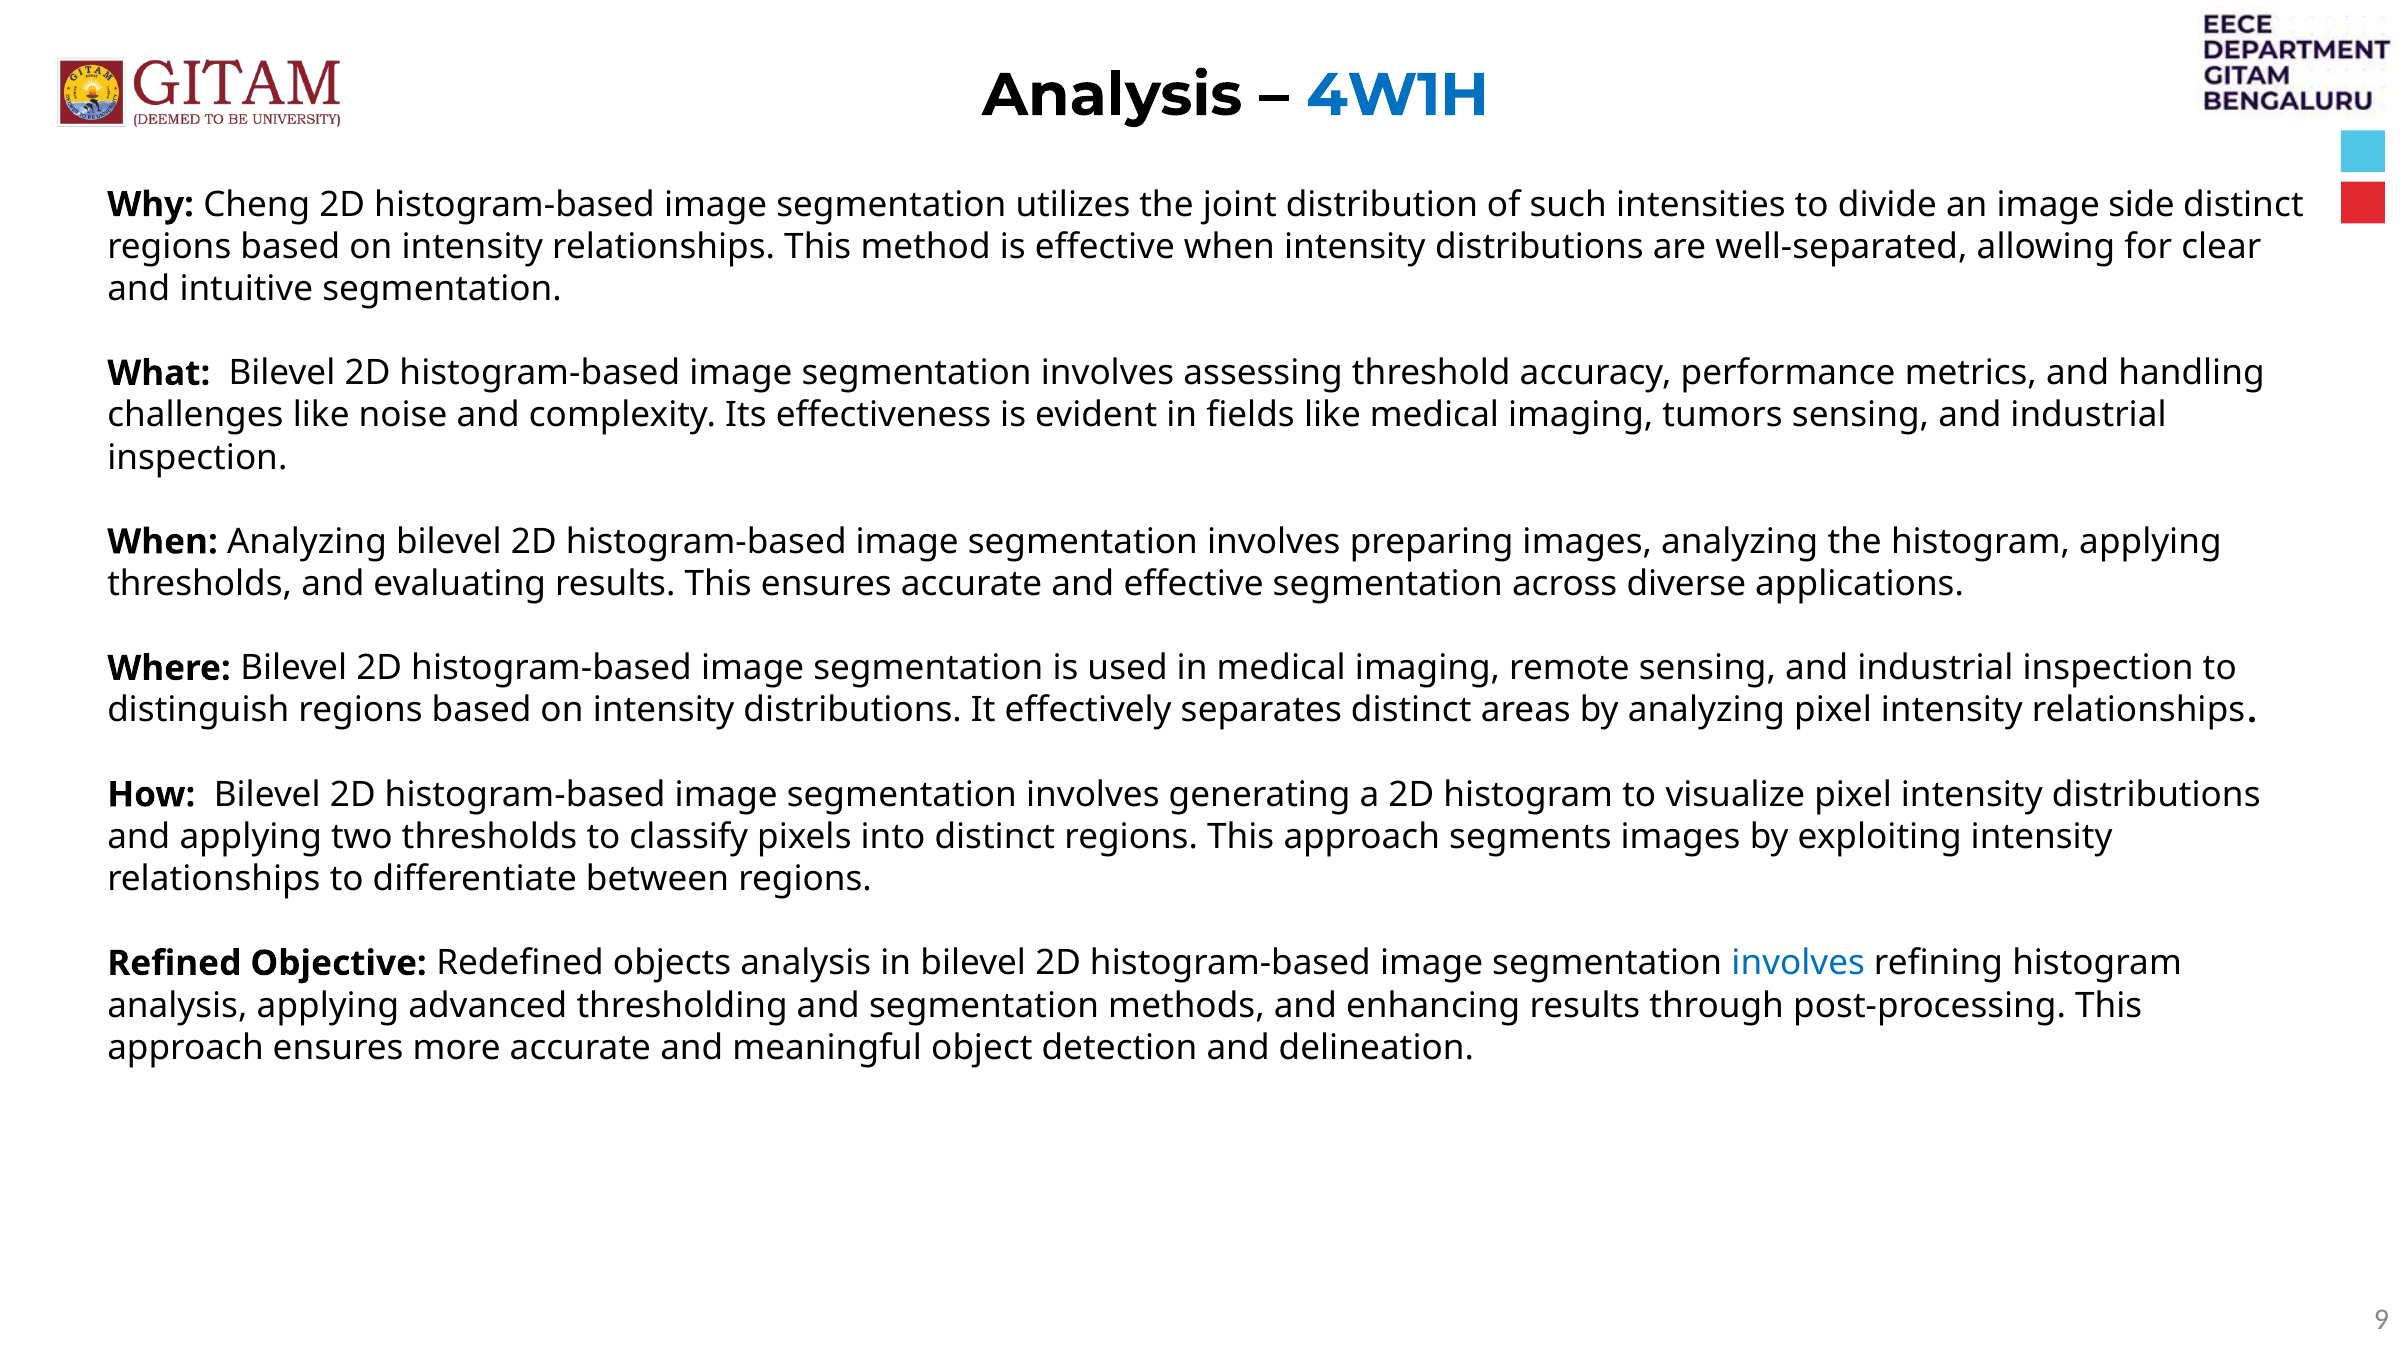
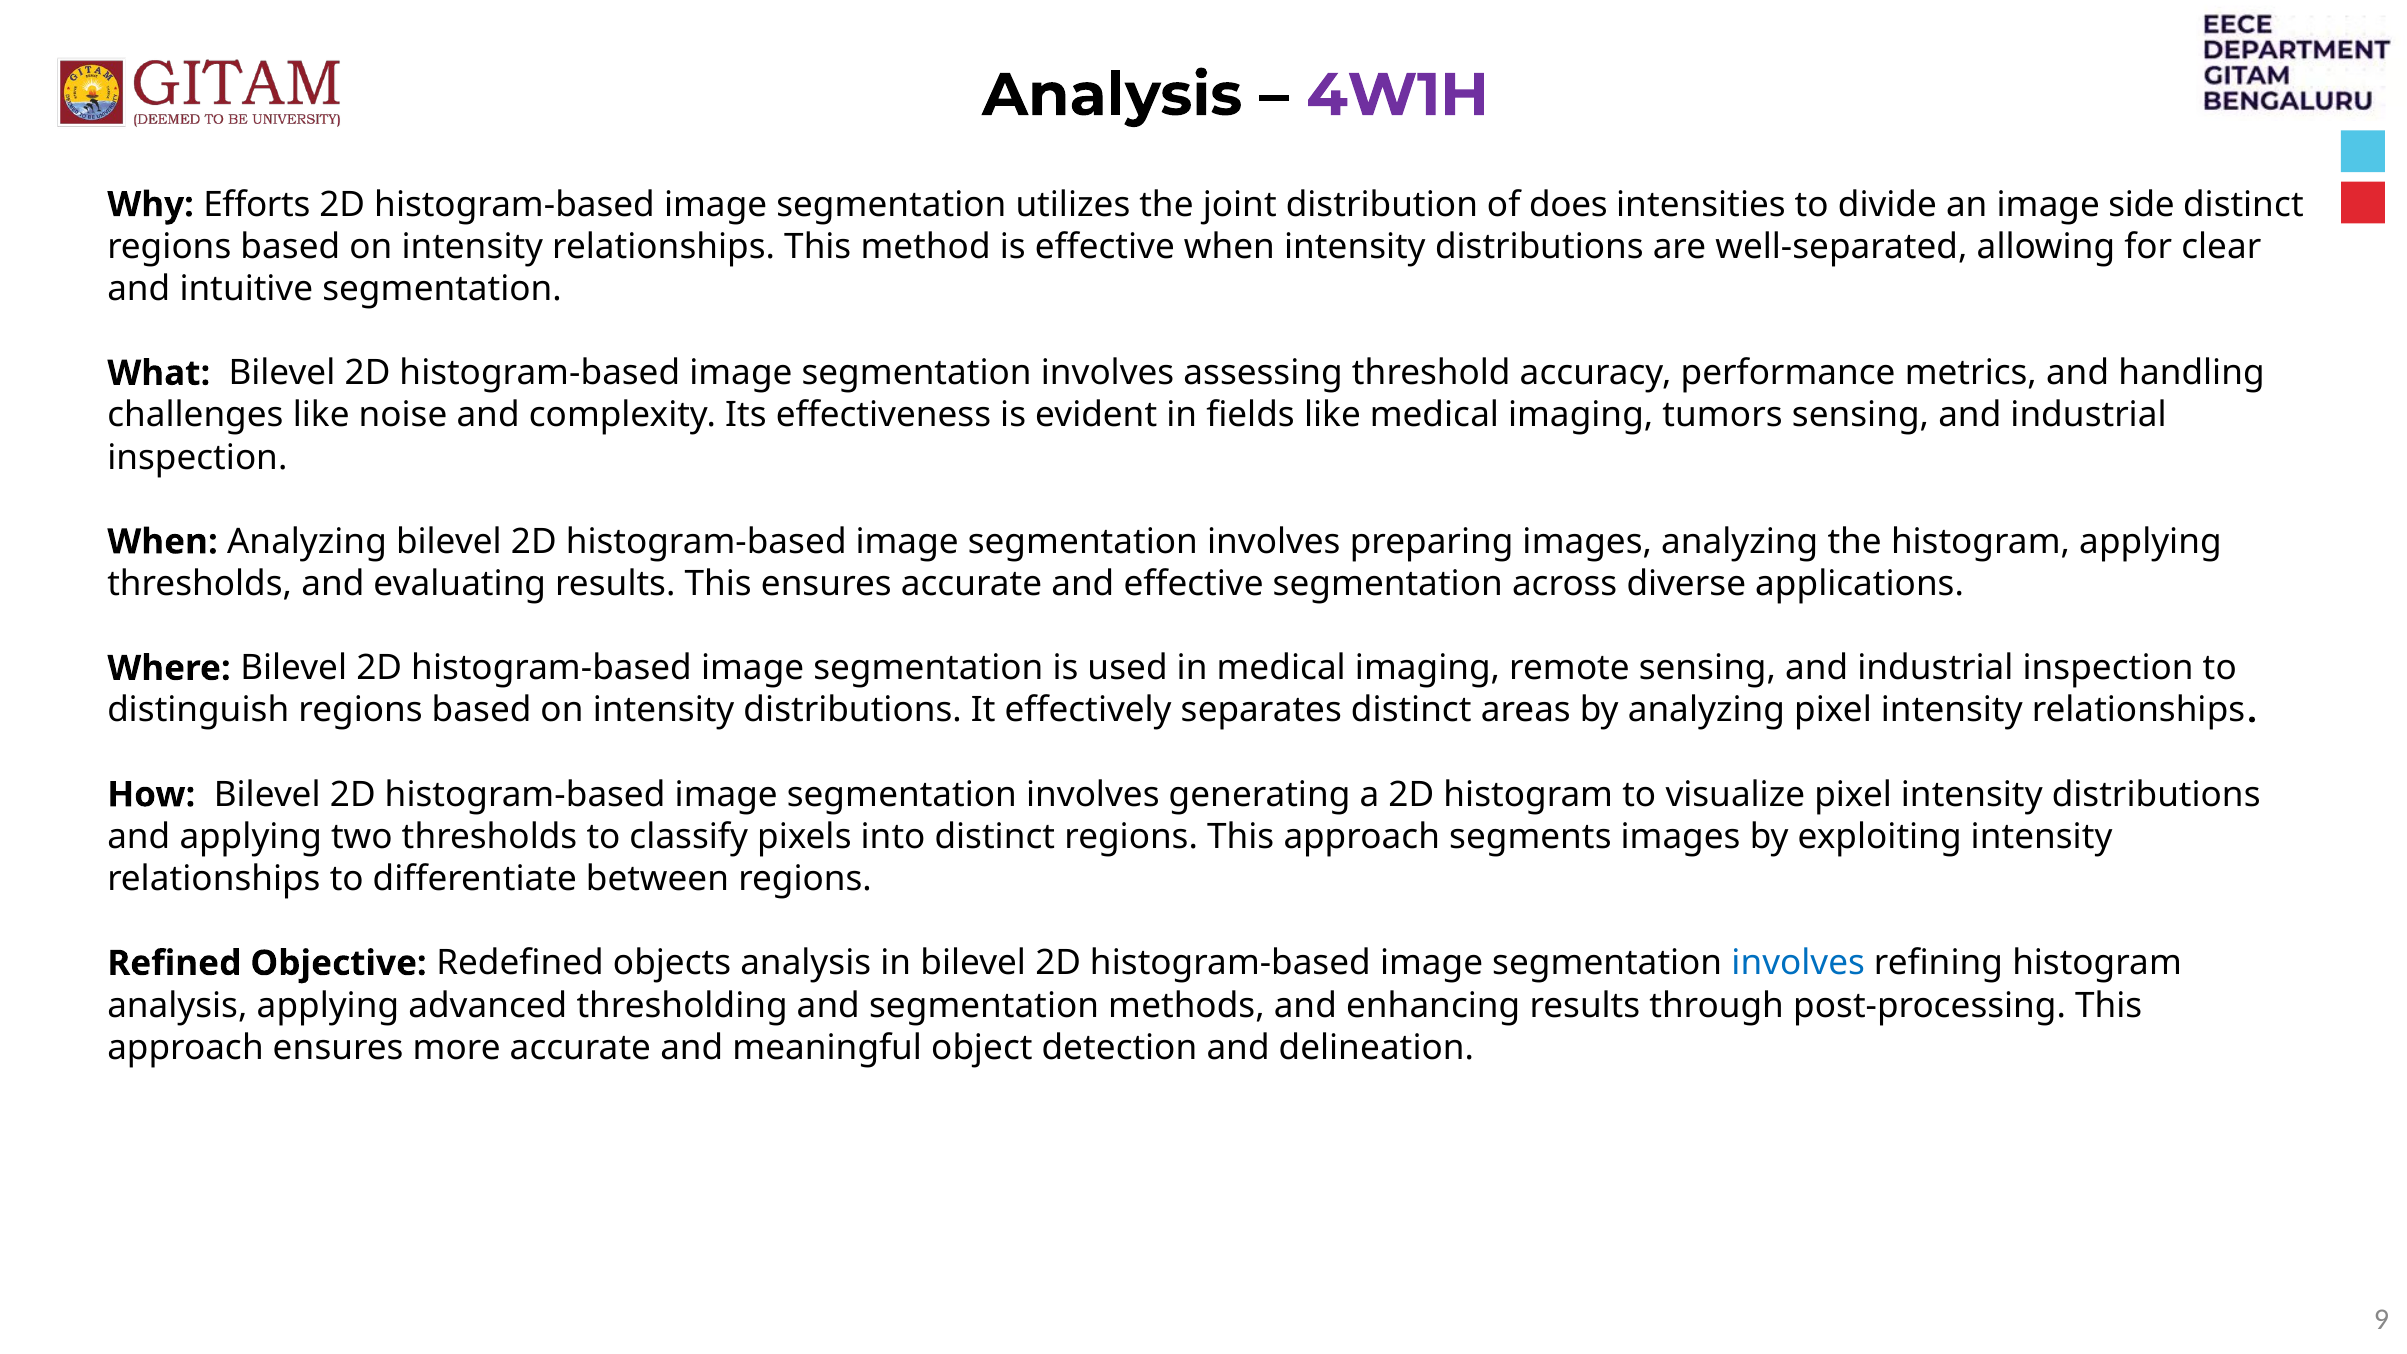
4W1H colour: blue -> purple (1398, 95)
Cheng: Cheng -> Efforts (257, 205)
such: such -> does (1568, 205)
